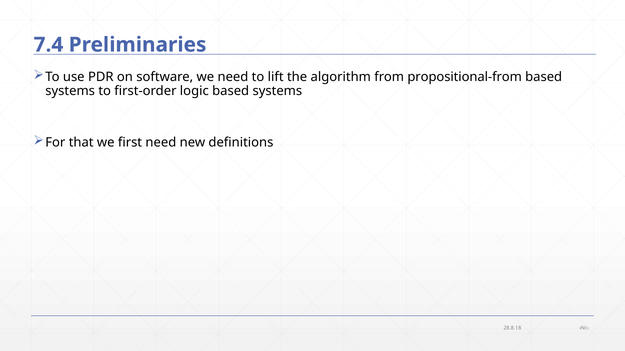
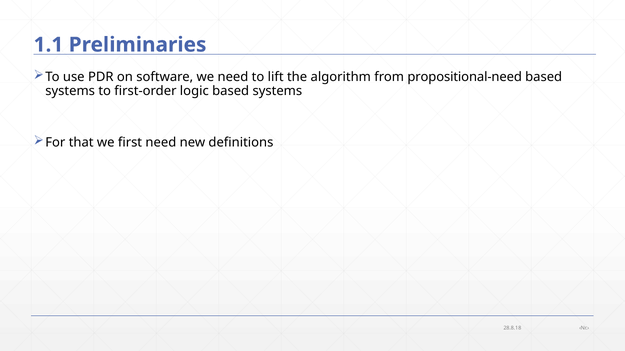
7.4: 7.4 -> 1.1 (48, 45)
propositional-from: propositional-from -> propositional-need (465, 77)
